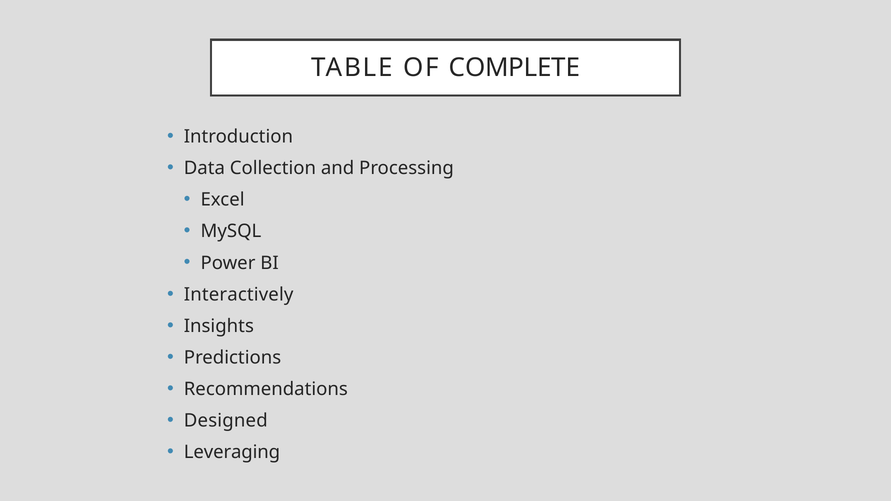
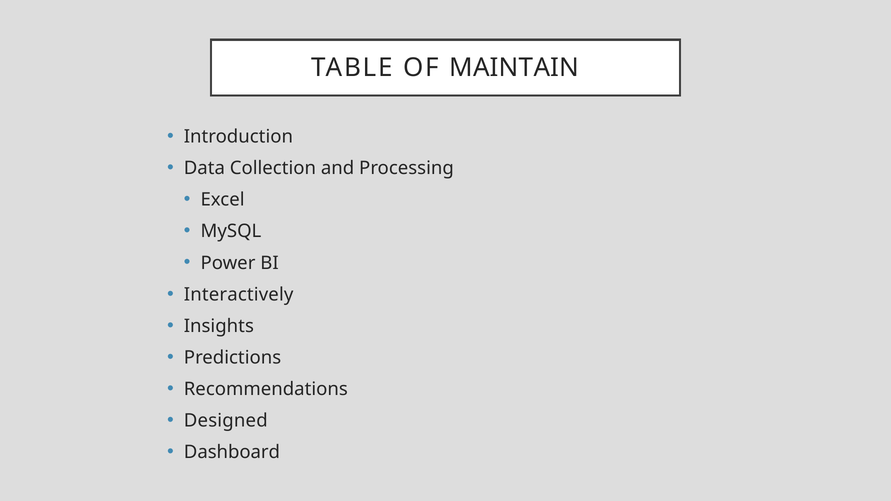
COMPLETE: COMPLETE -> MAINTAIN (514, 67)
Leveraging: Leveraging -> Dashboard (232, 452)
